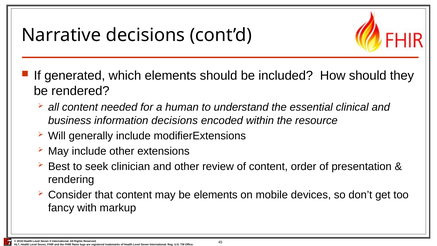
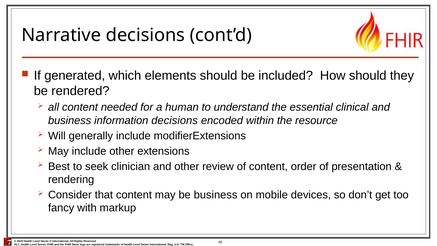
be elements: elements -> business (216, 195)
